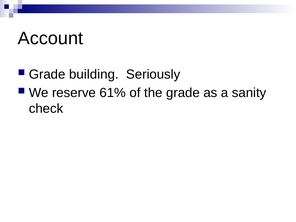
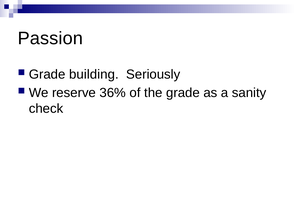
Account: Account -> Passion (50, 38)
61%: 61% -> 36% (113, 93)
